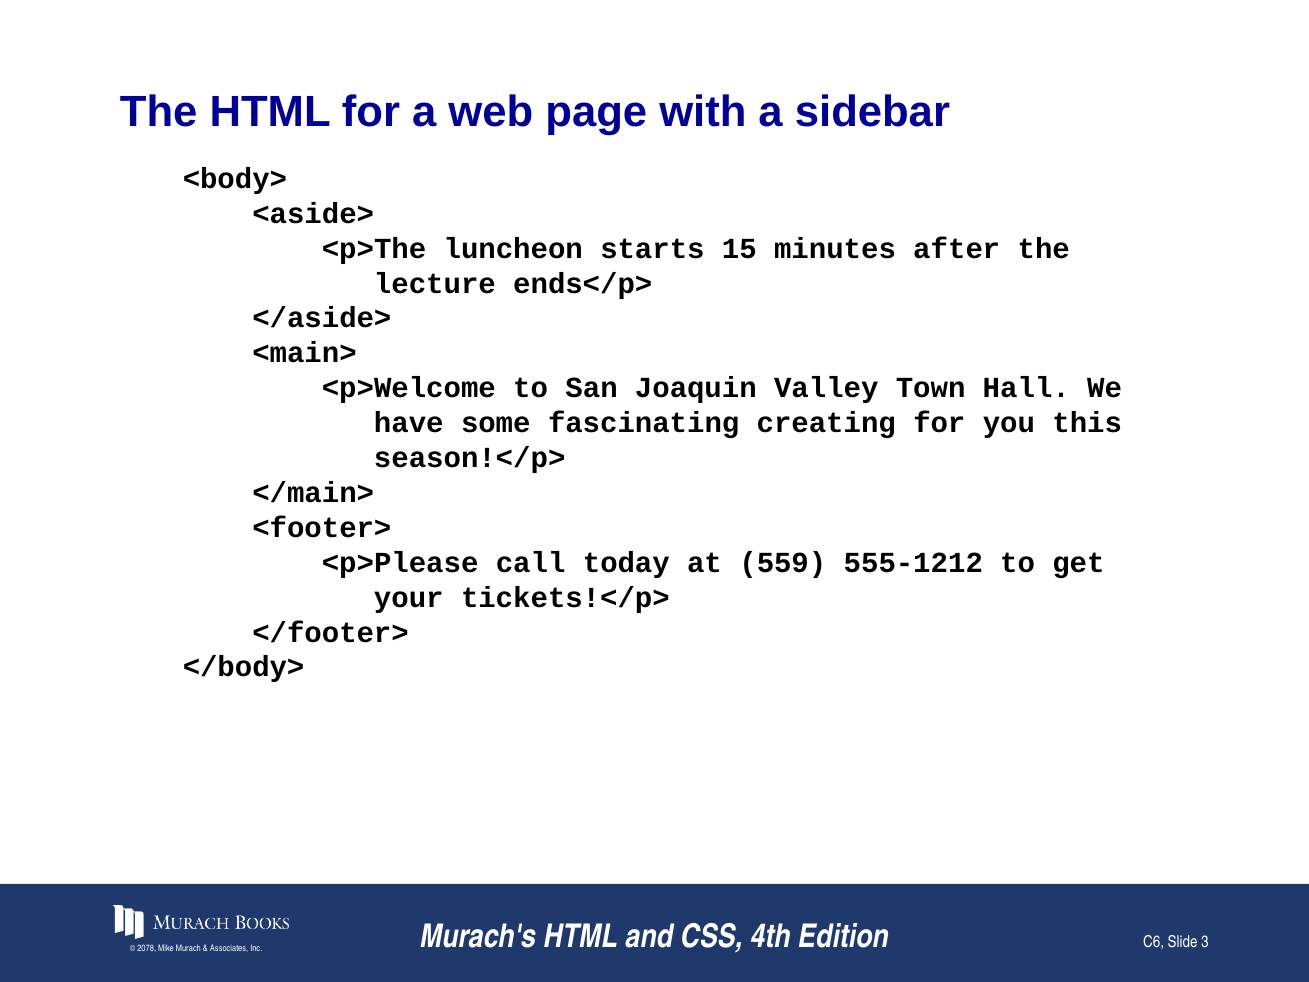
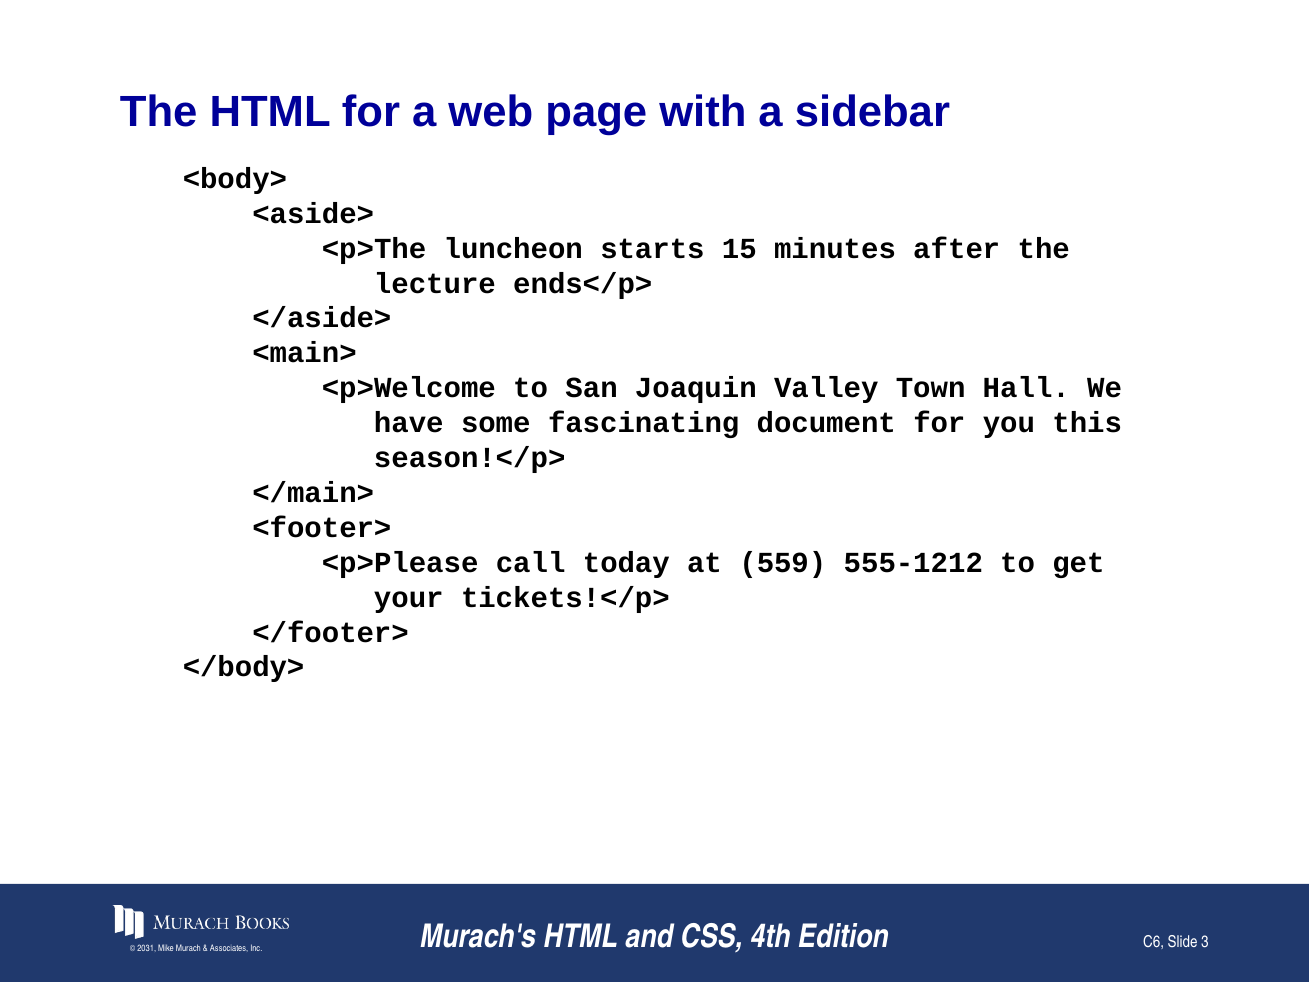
creating: creating -> document (826, 423)
2078: 2078 -> 2031 (147, 949)
